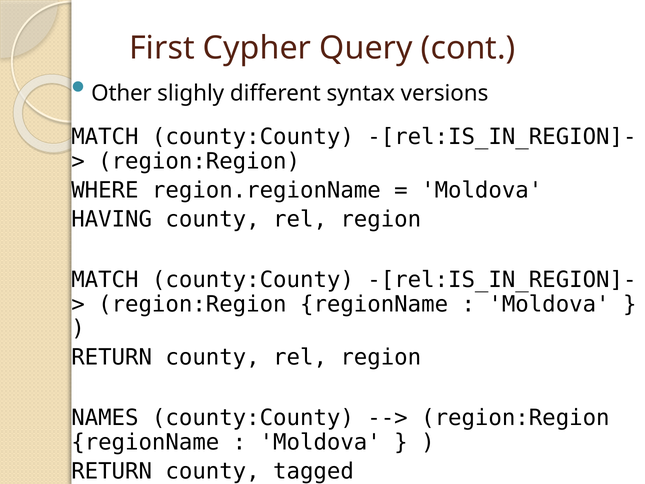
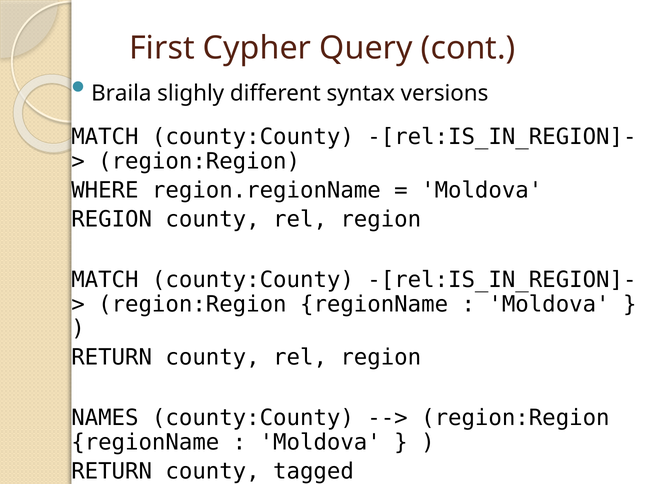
Other: Other -> Braila (121, 93)
HAVING: HAVING -> REGION (112, 219)
